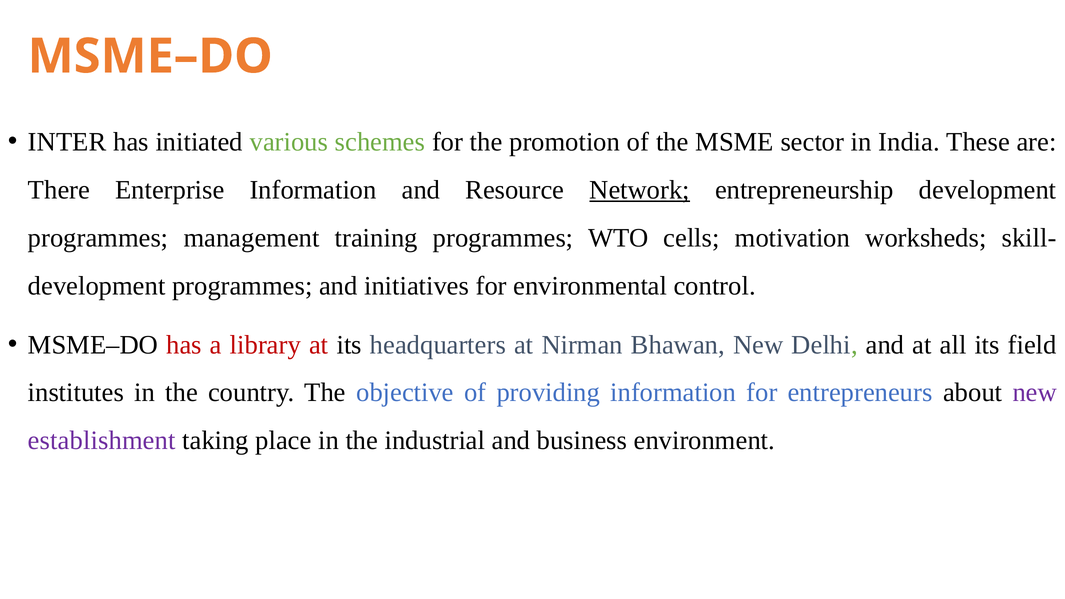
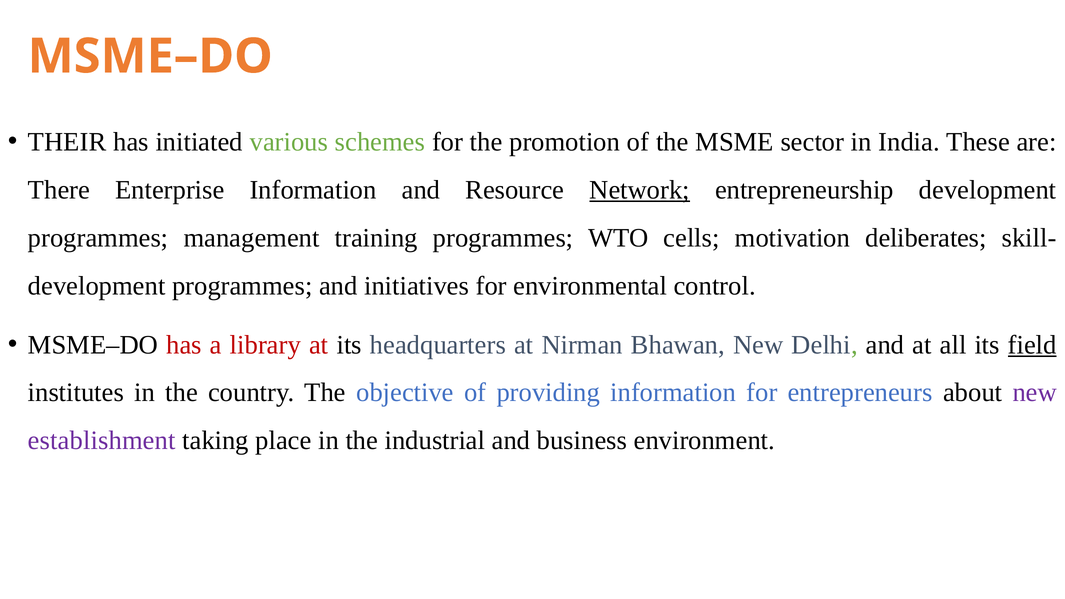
INTER: INTER -> THEIR (67, 142)
worksheds: worksheds -> deliberates (926, 238)
field underline: none -> present (1032, 345)
